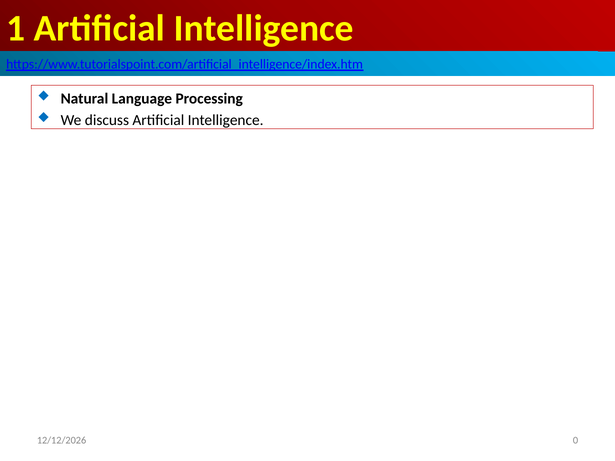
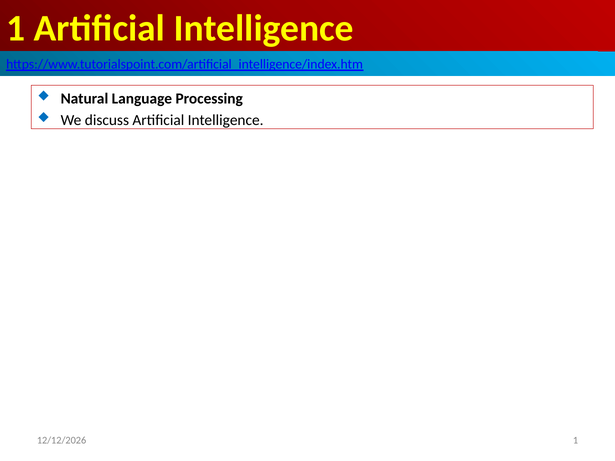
0: 0 -> 1 (576, 440)
